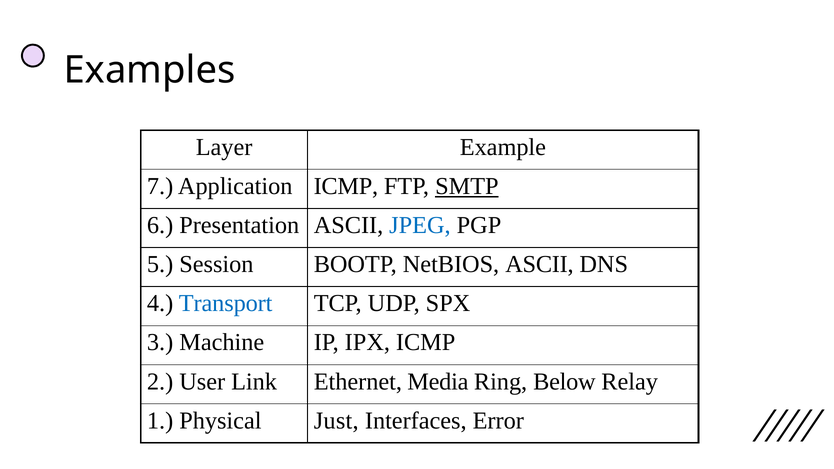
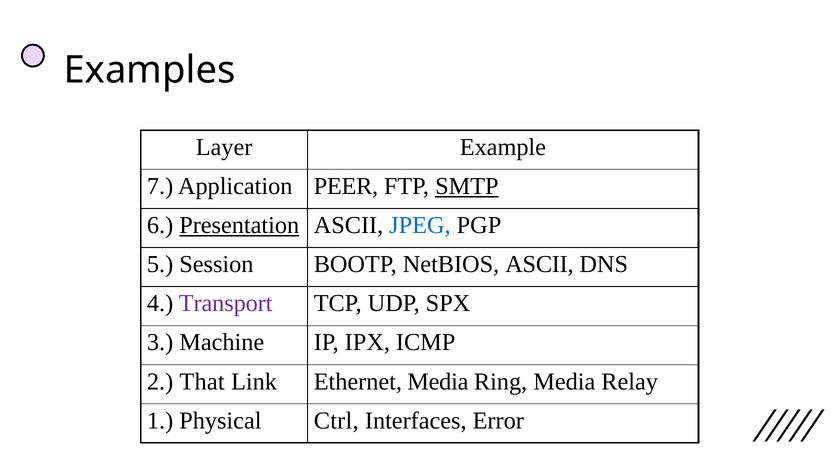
Application ICMP: ICMP -> PEER (346, 186)
Presentation underline: none -> present (239, 225)
Transport colour: blue -> purple (226, 303)
User: User -> That (202, 382)
Ring Below: Below -> Media (564, 382)
Just: Just -> Ctrl (336, 421)
